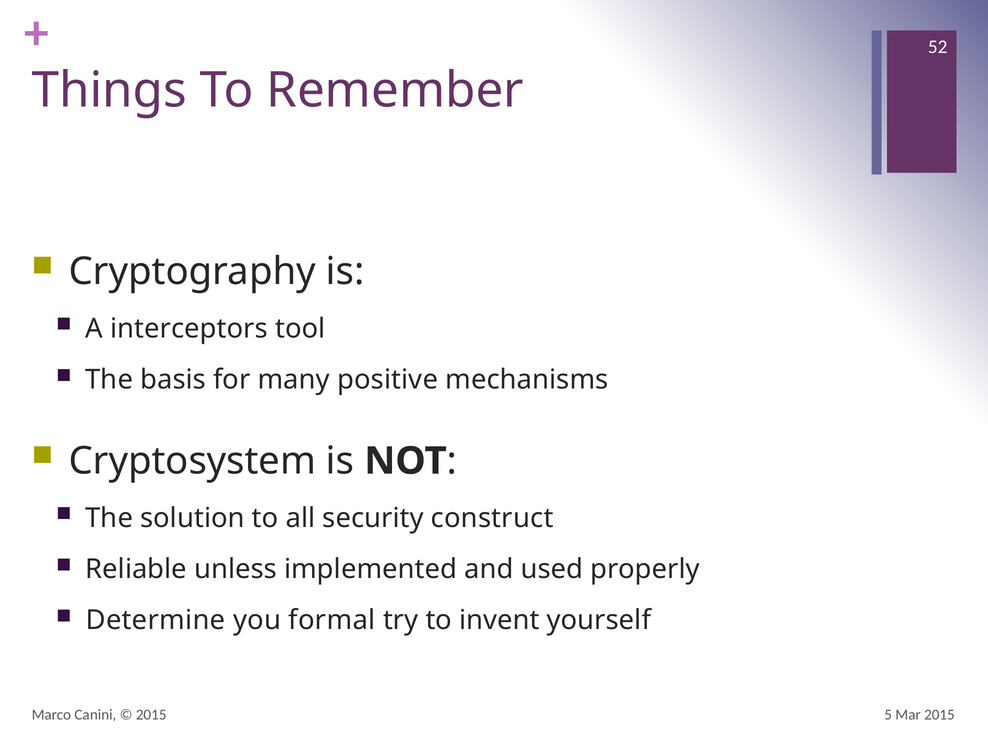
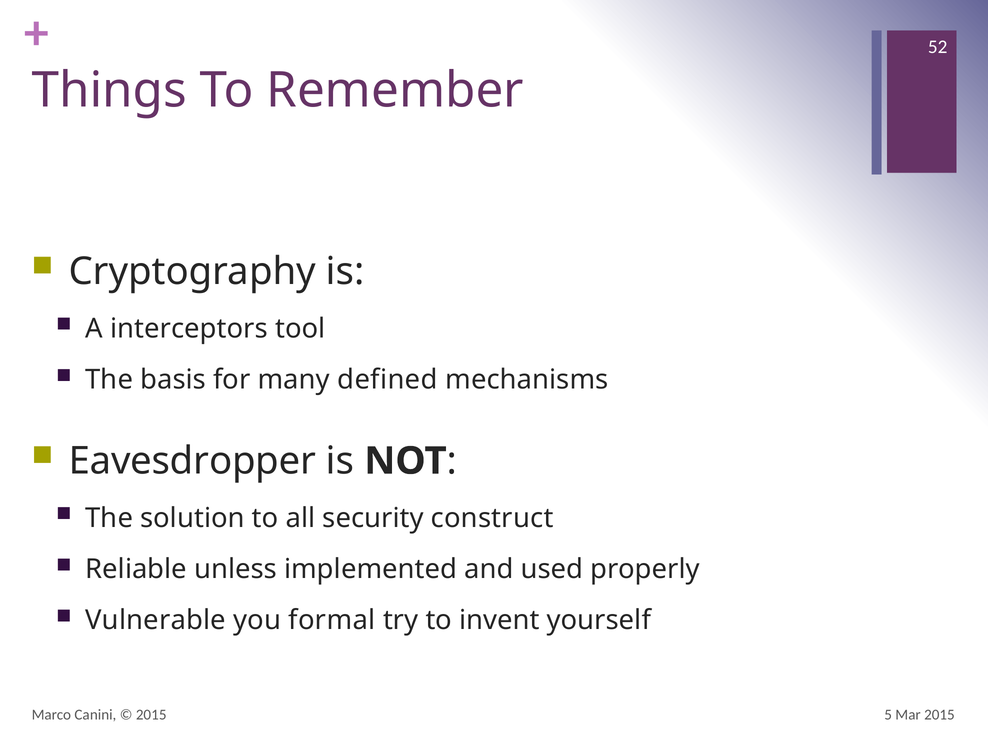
positive: positive -> defined (387, 380)
Cryptosystem: Cryptosystem -> Eavesdropper (192, 461)
Determine: Determine -> Vulnerable (156, 620)
